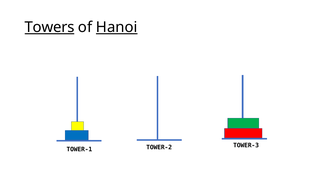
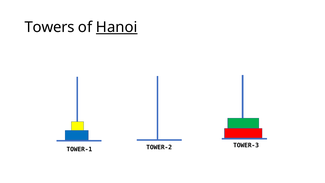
Towers underline: present -> none (50, 27)
